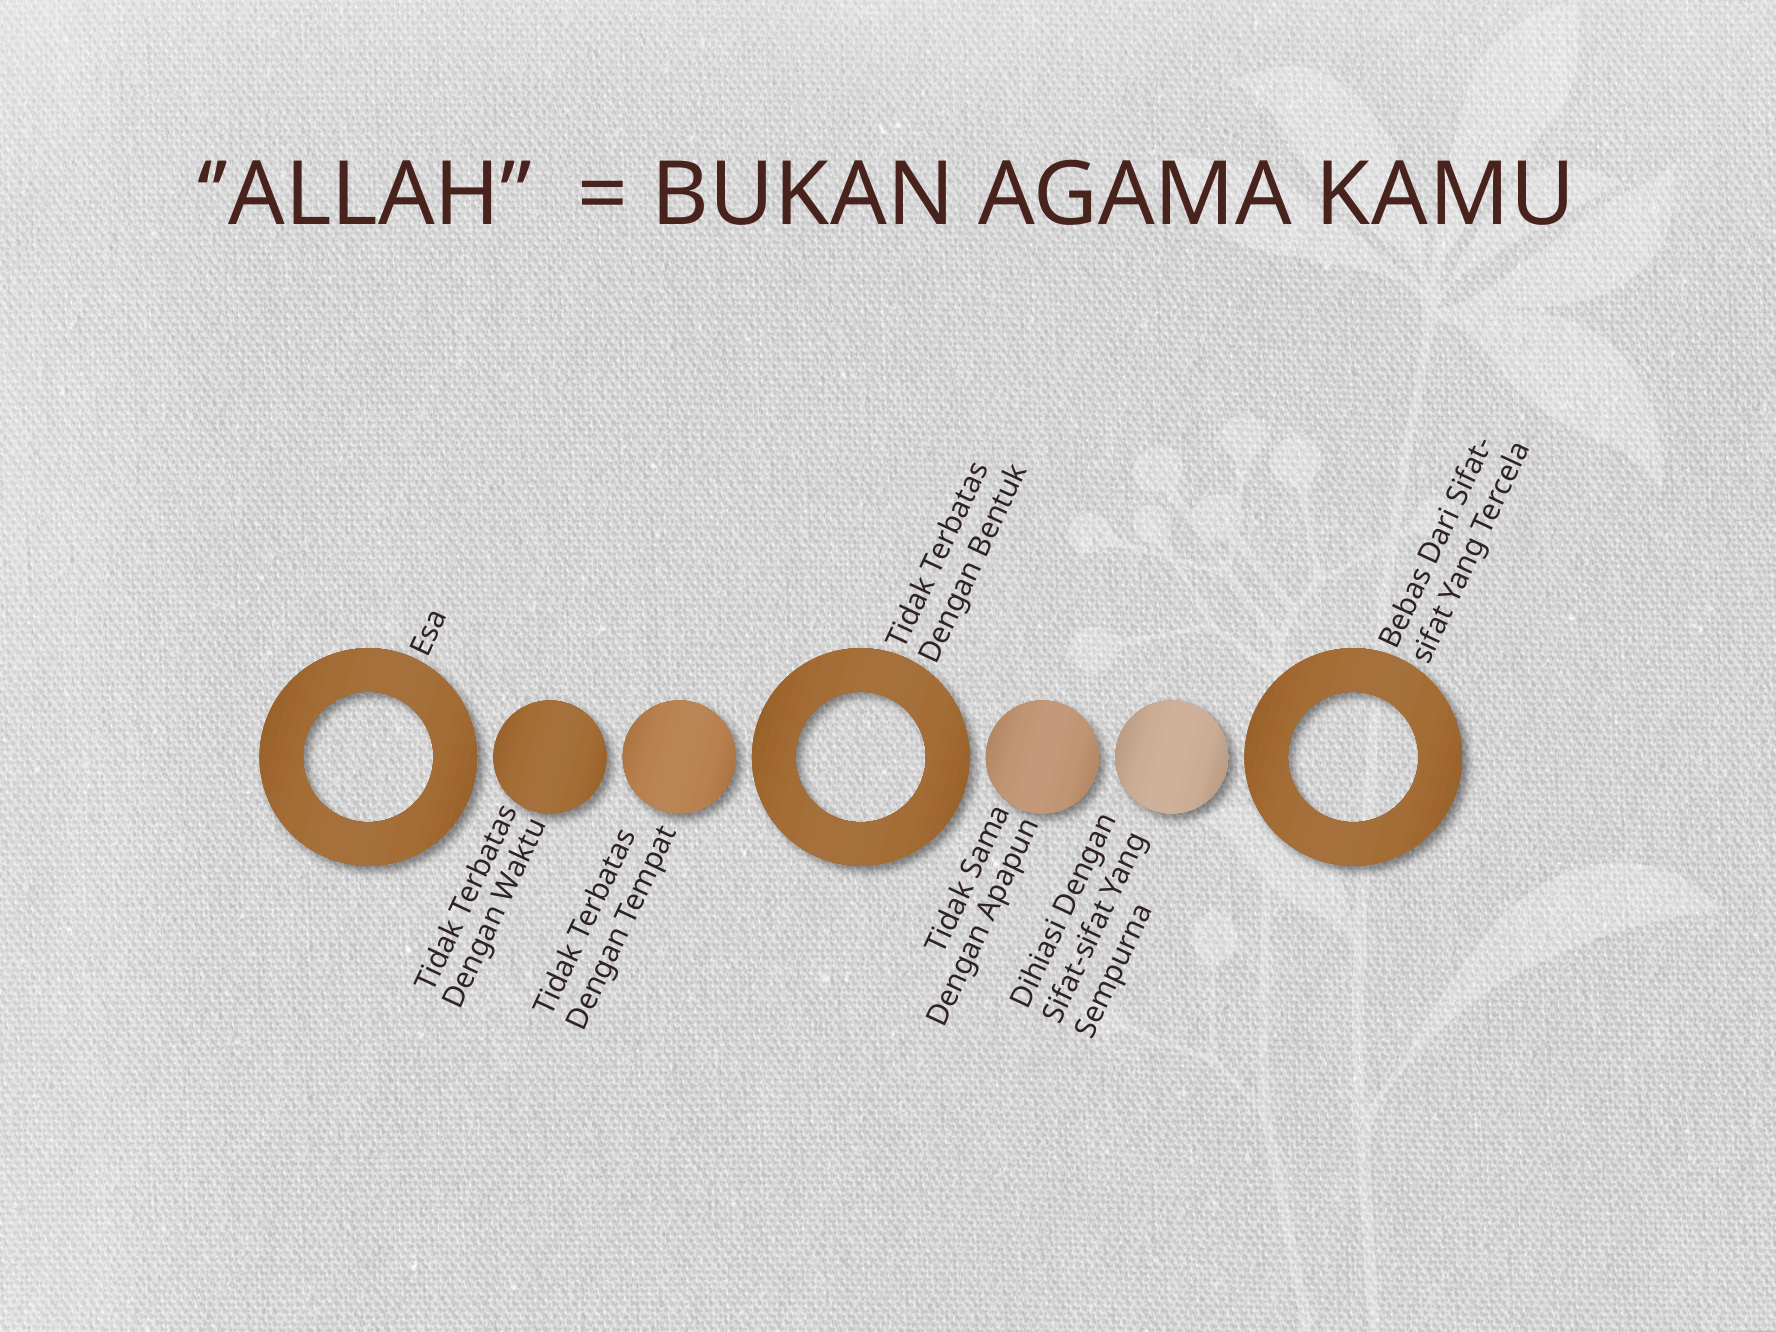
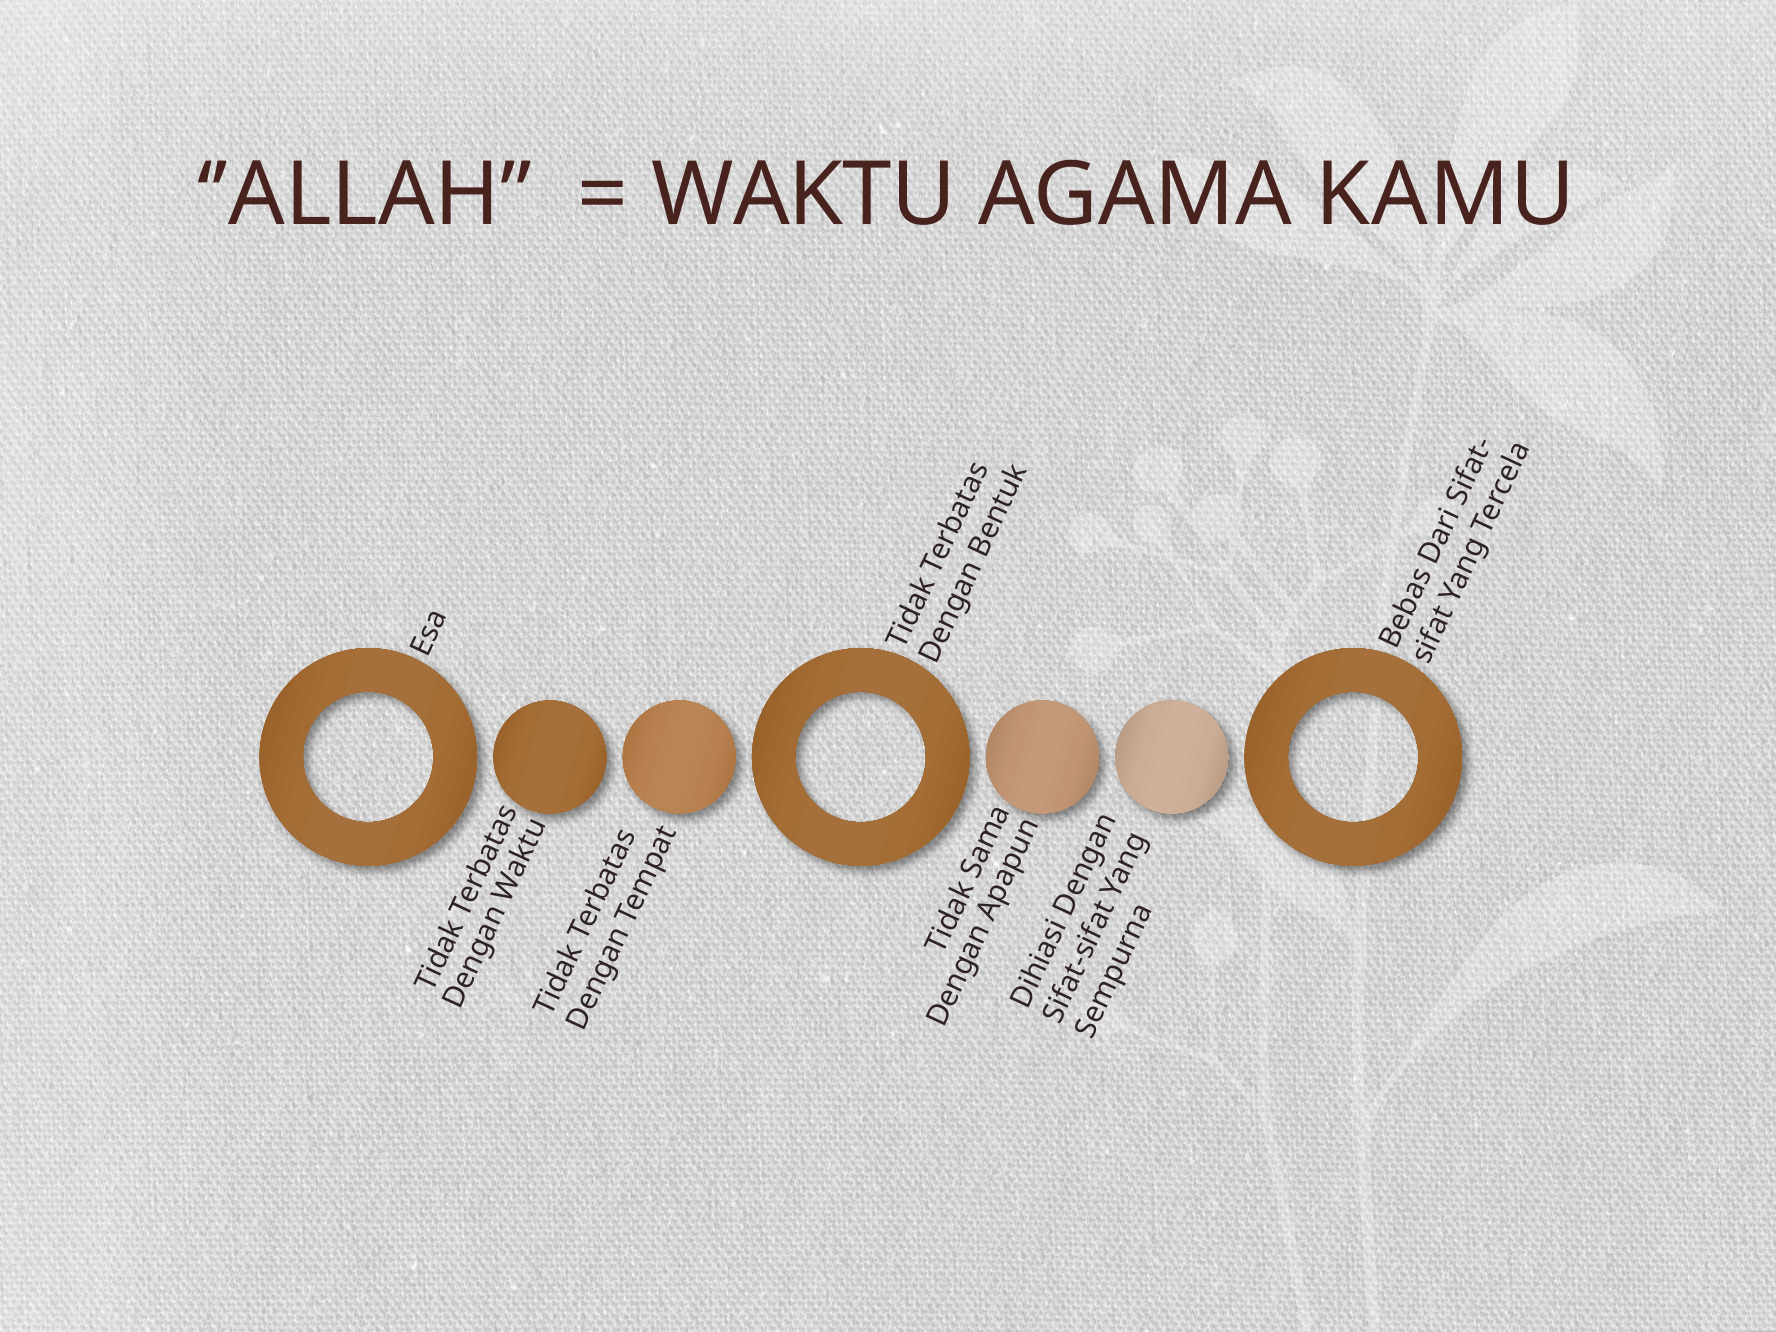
BUKAN: BUKAN -> WAKTU (804, 196)
